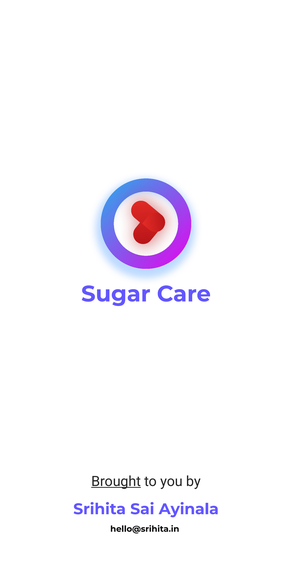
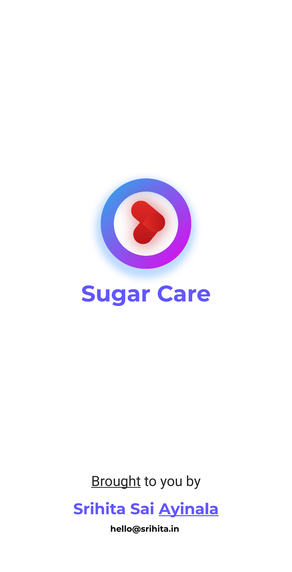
Ayinala underline: none -> present (189, 510)
